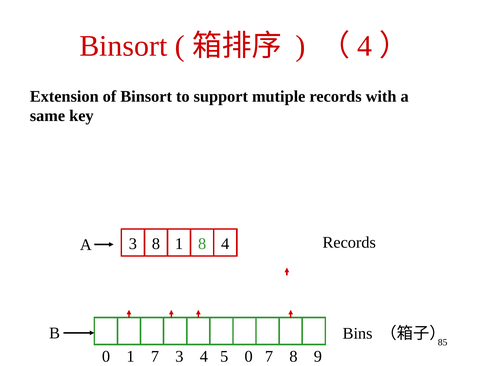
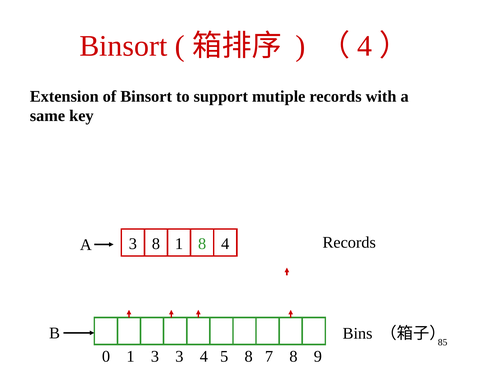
1 7: 7 -> 3 (155, 357)
5 0: 0 -> 8 (249, 357)
